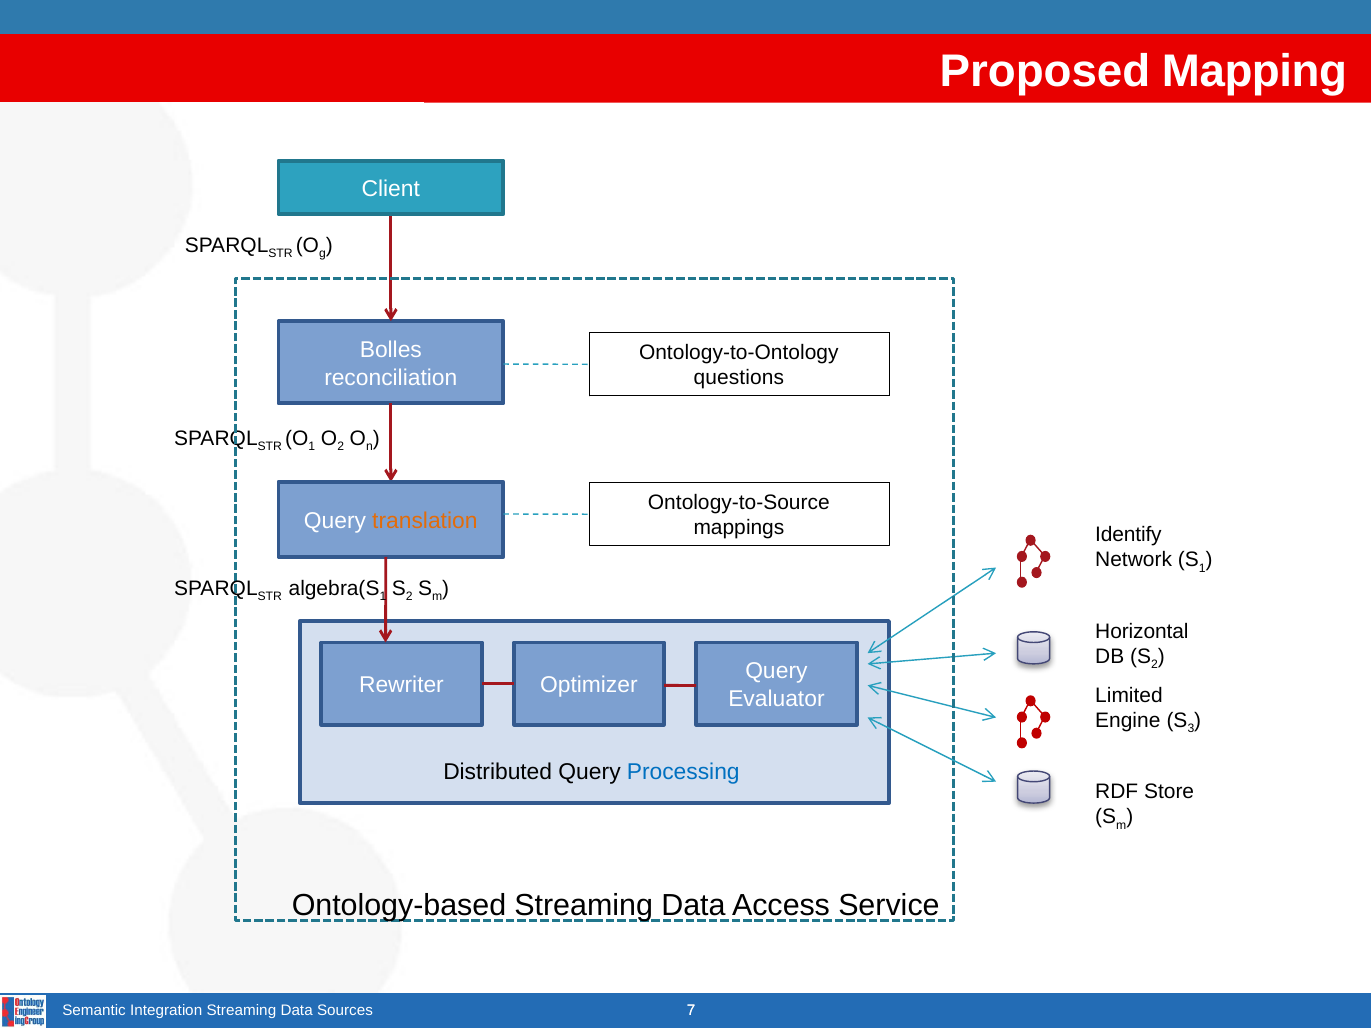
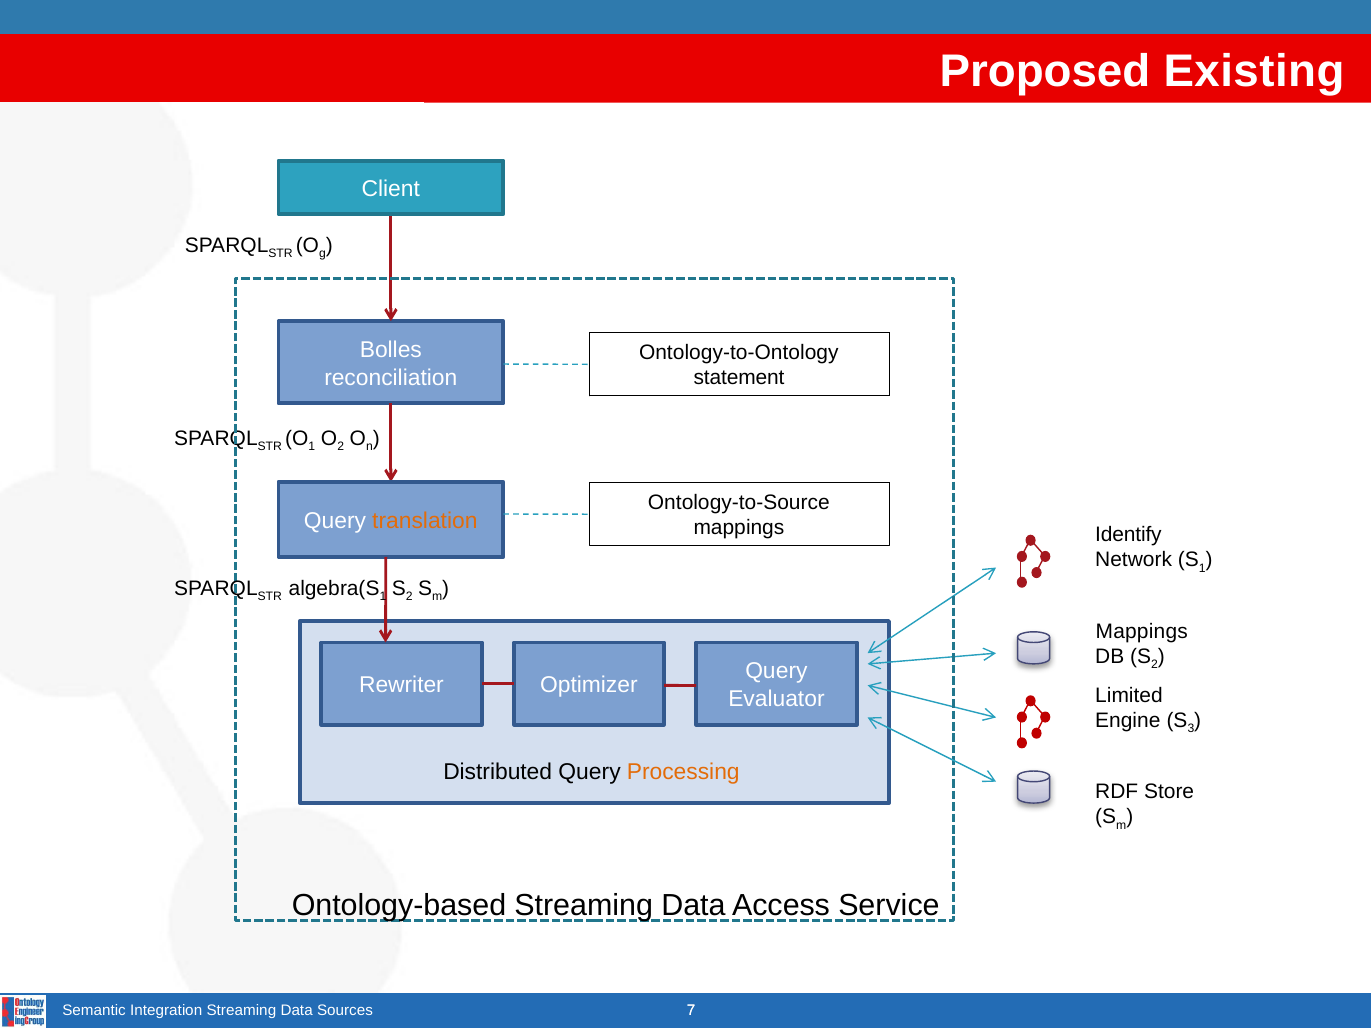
Mapping: Mapping -> Existing (1254, 72)
questions: questions -> statement (739, 378)
Horizontal: Horizontal -> Mappings (1142, 631)
Processing colour: blue -> orange (683, 772)
